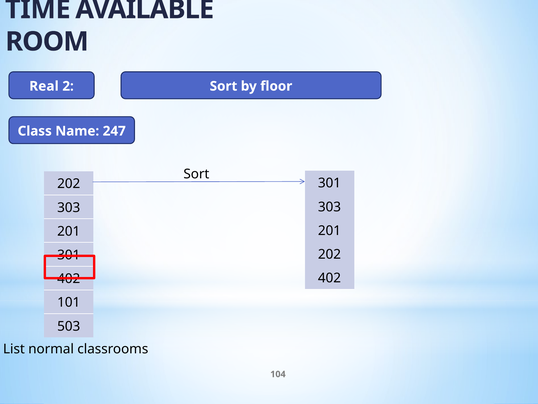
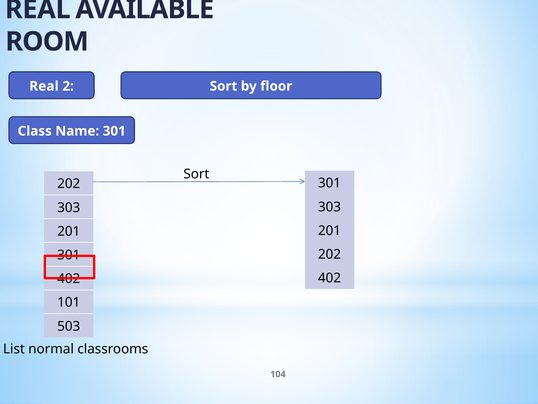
TIME: TIME -> REAL (38, 9)
Name 247: 247 -> 301 (114, 131)
